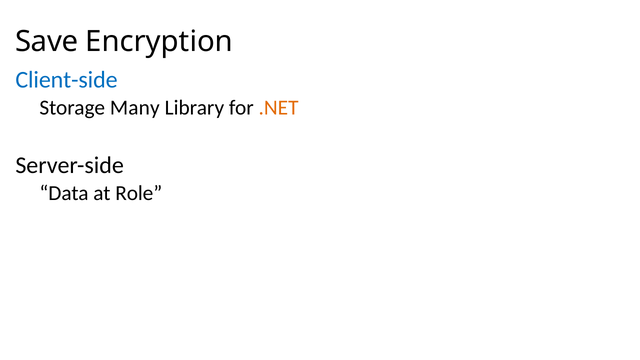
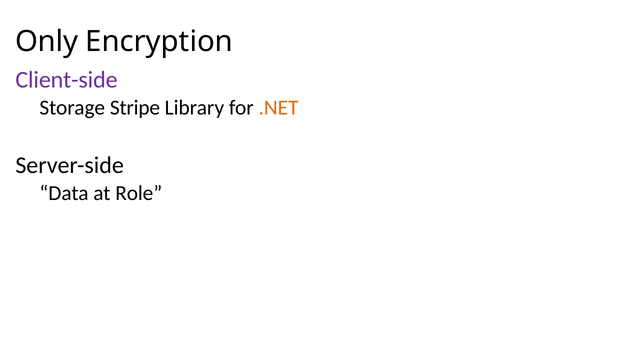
Save: Save -> Only (47, 41)
Client-side colour: blue -> purple (66, 80)
Many: Many -> Stripe (135, 108)
